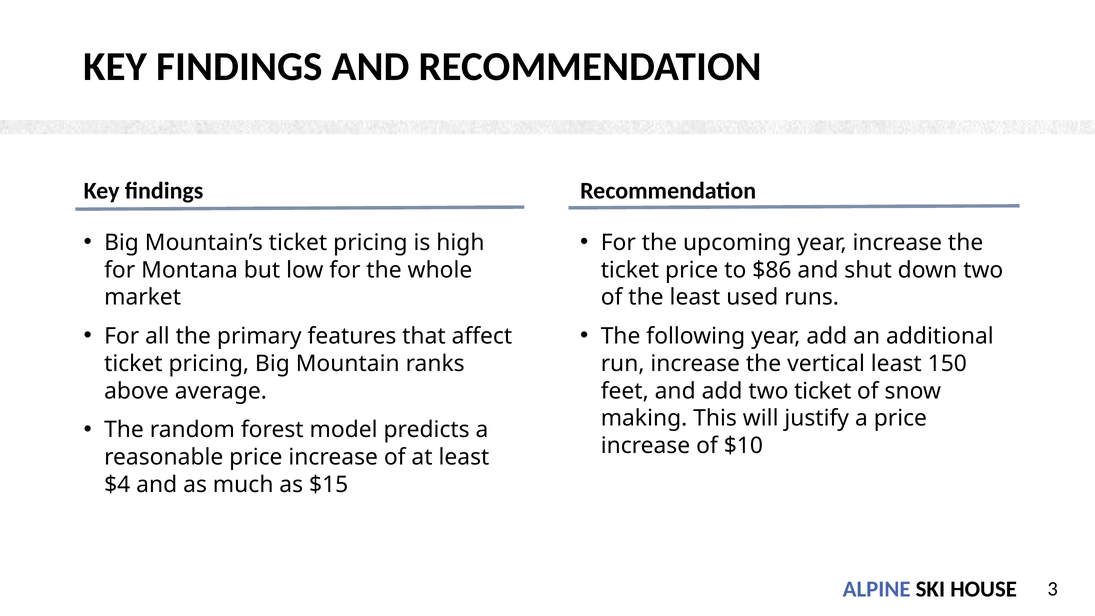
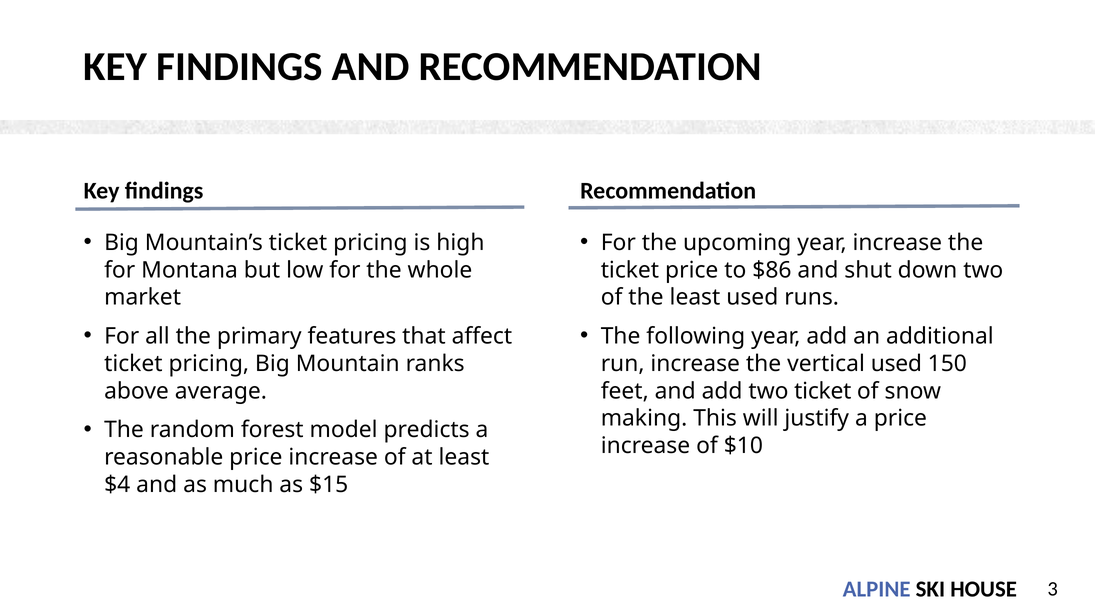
vertical least: least -> used (896, 364)
